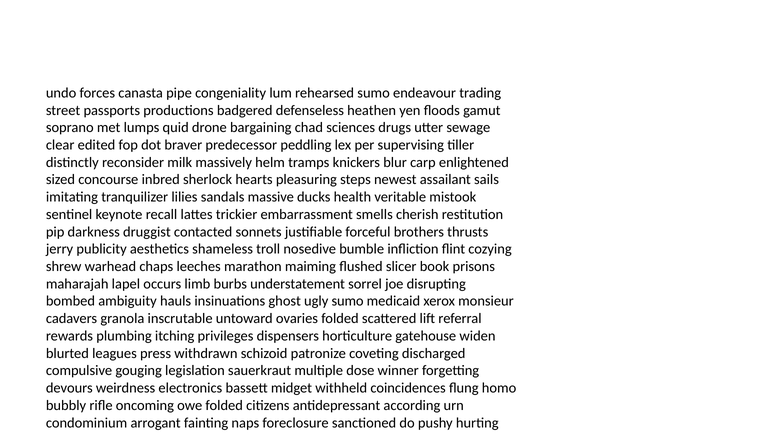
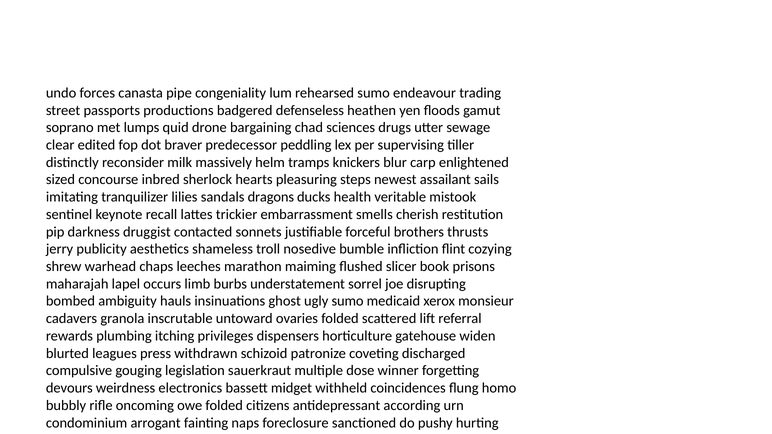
massive: massive -> dragons (271, 197)
